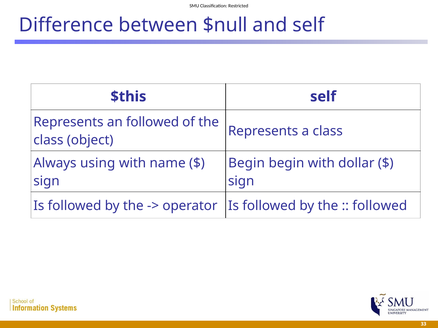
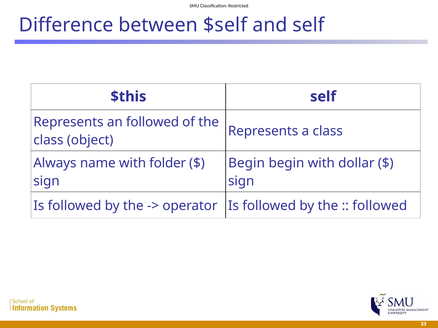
$null: $null -> $self (225, 25)
using: using -> name (98, 163)
name: name -> folder (168, 163)
